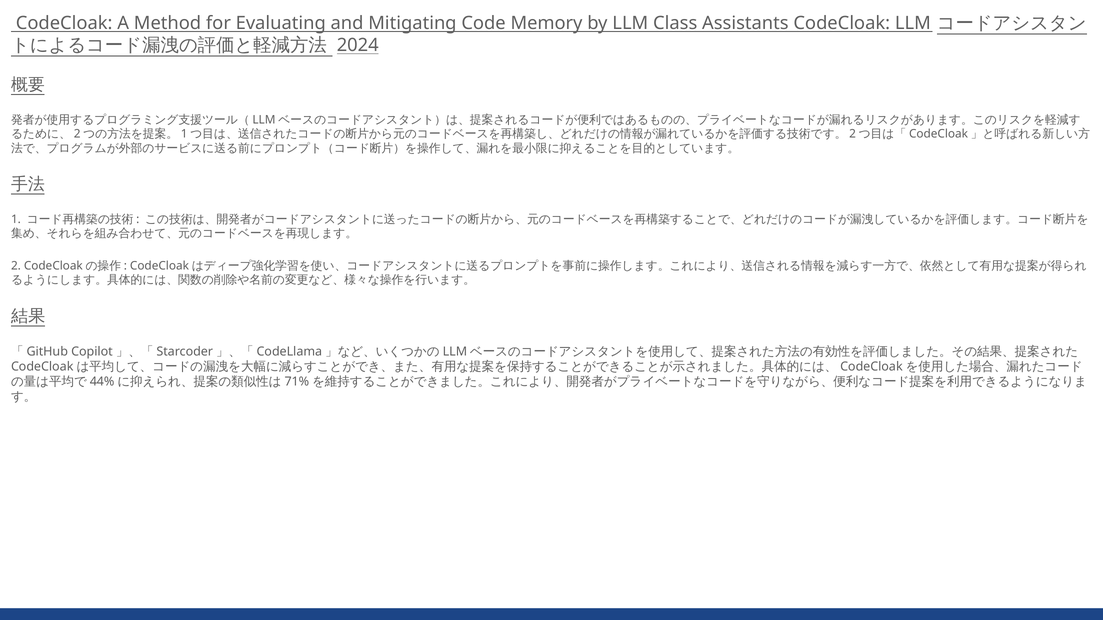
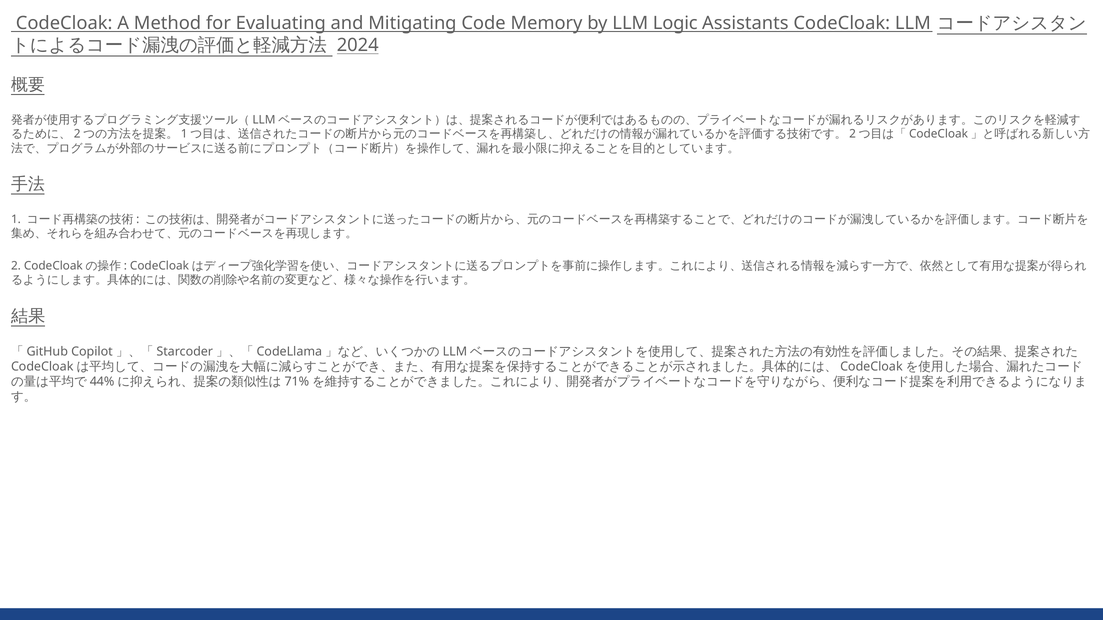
Class: Class -> Logic (675, 23)
